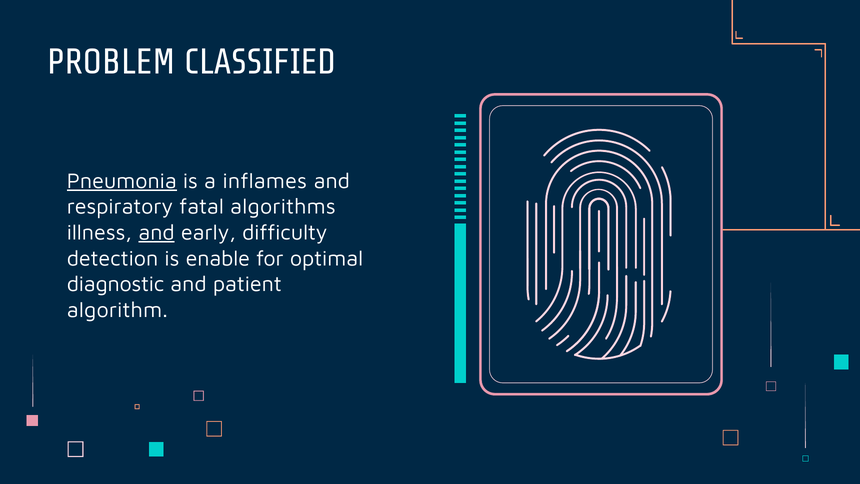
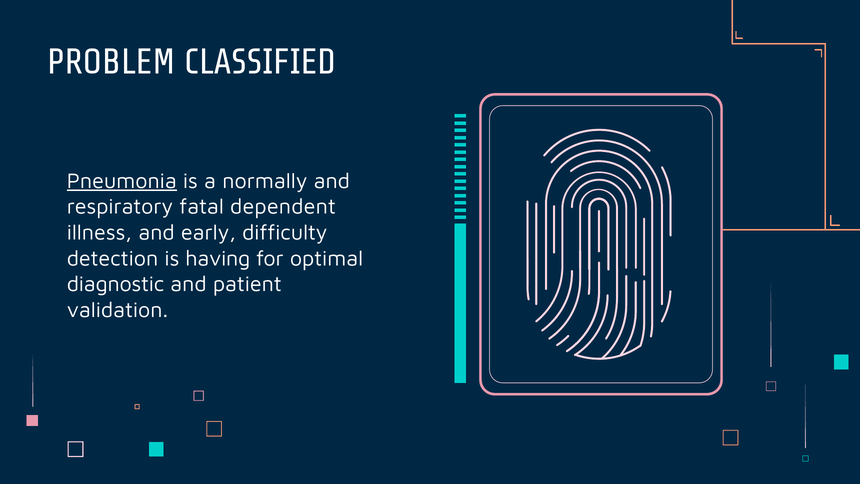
inflames: inflames -> normally (265, 181)
algorithms: algorithms -> dependent (283, 207)
and underline: present -> none (157, 233)
enable: enable -> having (218, 258)
algorithm: algorithm -> validation (117, 310)
